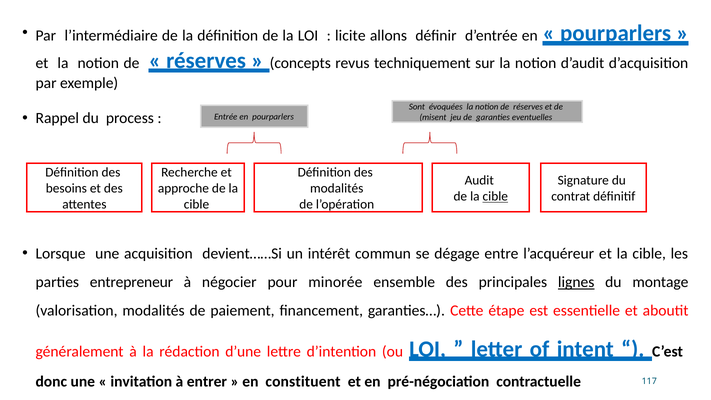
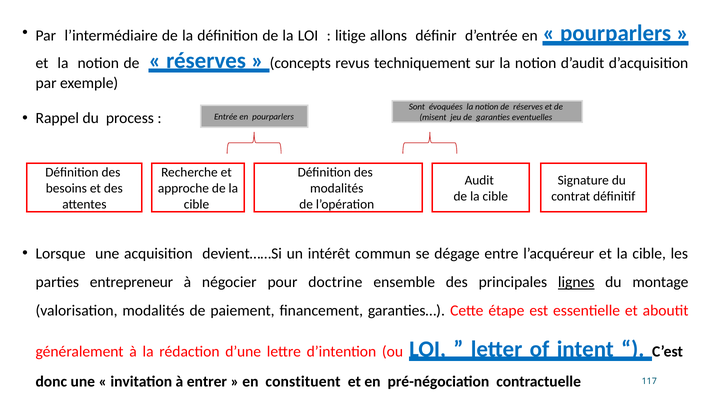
licite: licite -> litige (350, 36)
cible underline: present -> none (495, 196)
minorée: minorée -> doctrine (335, 282)
